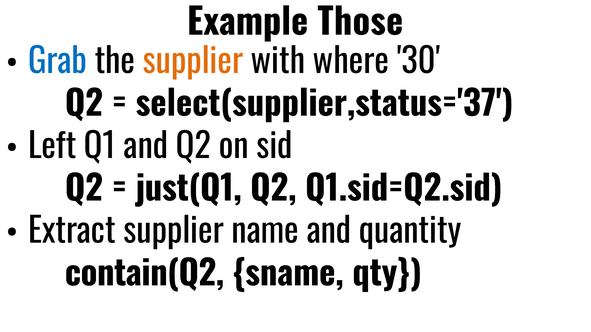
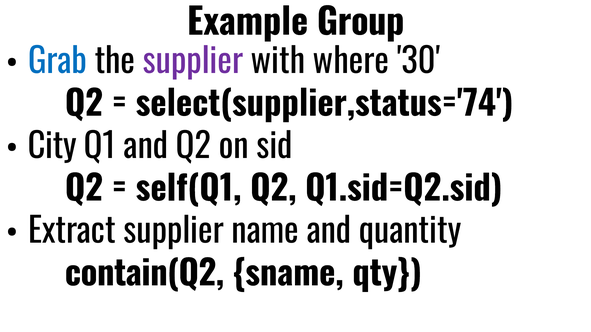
Those: Those -> Group (361, 23)
supplier colour: orange -> purple (193, 62)
select(supplier,status='37: select(supplier,status='37 -> select(supplier,status='74 (324, 104)
Left: Left -> City (52, 147)
just(Q1: just(Q1 -> self(Q1 (189, 189)
